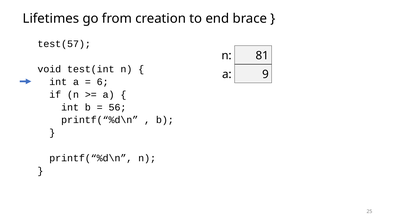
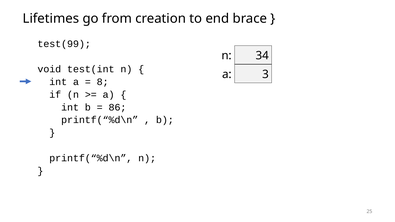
test(57: test(57 -> test(99 (64, 44)
81: 81 -> 34 (262, 56)
9: 9 -> 3 (265, 74)
6: 6 -> 8 (103, 82)
56: 56 -> 86 (117, 107)
